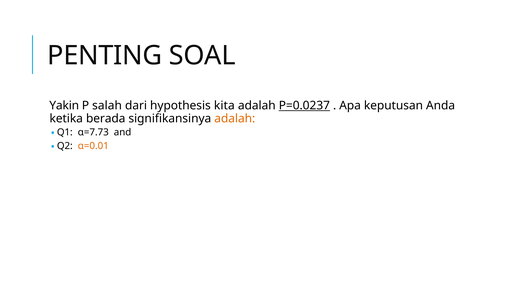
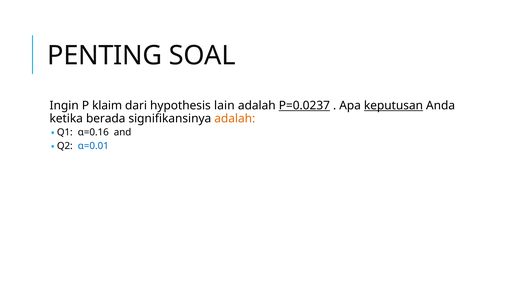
Yakin: Yakin -> Ingin (64, 106)
salah: salah -> klaim (107, 106)
kita: kita -> lain (224, 106)
keputusan underline: none -> present (393, 106)
α=7.73: α=7.73 -> α=0.16 (93, 133)
α=0.01 colour: orange -> blue (93, 146)
